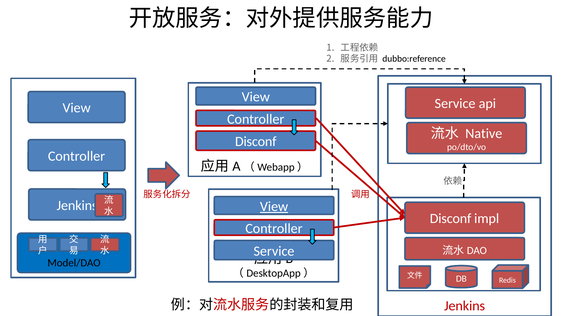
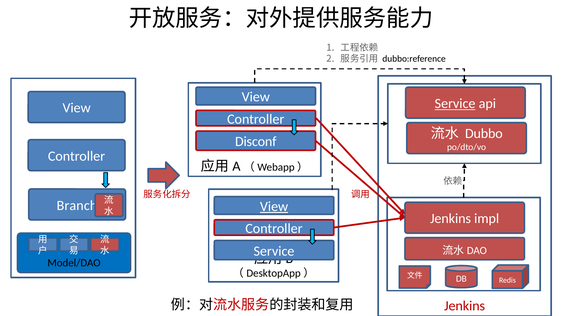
Service underline: none -> present (455, 104)
Native: Native -> Dubbo (484, 133)
Jenkins: Jenkins -> Branch (77, 205)
Disconf: Disconf -> Jenkins (451, 219)
